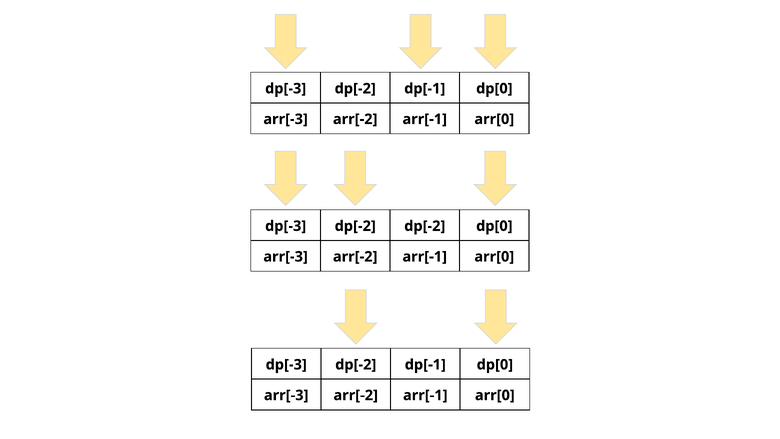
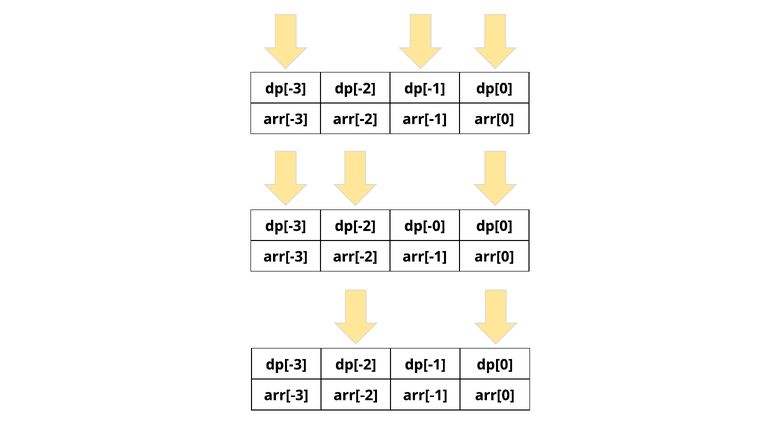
dp[-2 dp[-2: dp[-2 -> dp[-0 (425, 226)
